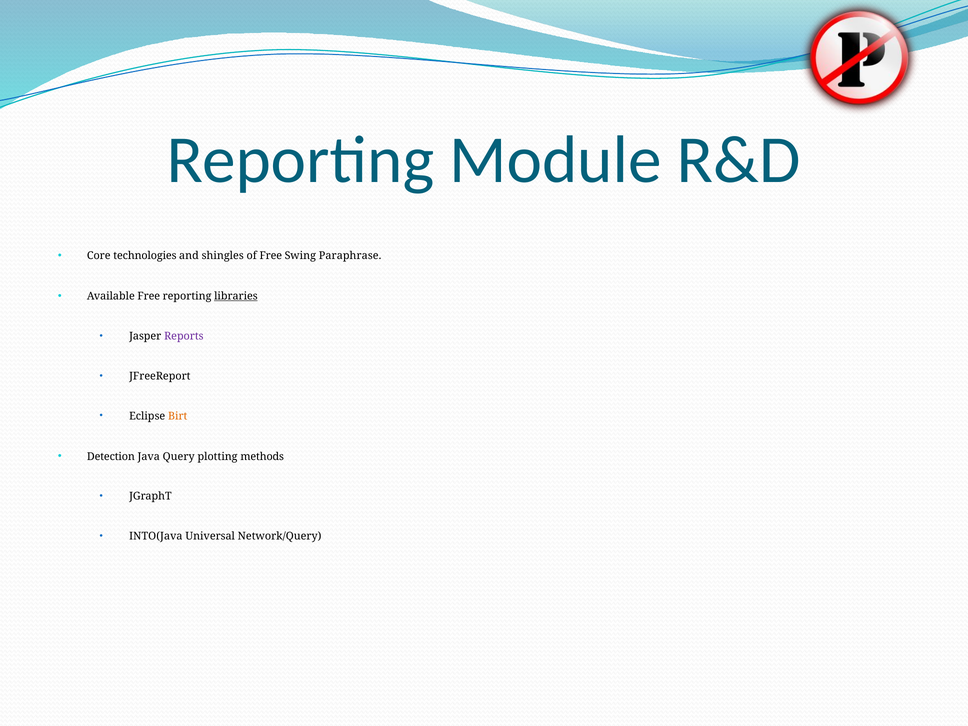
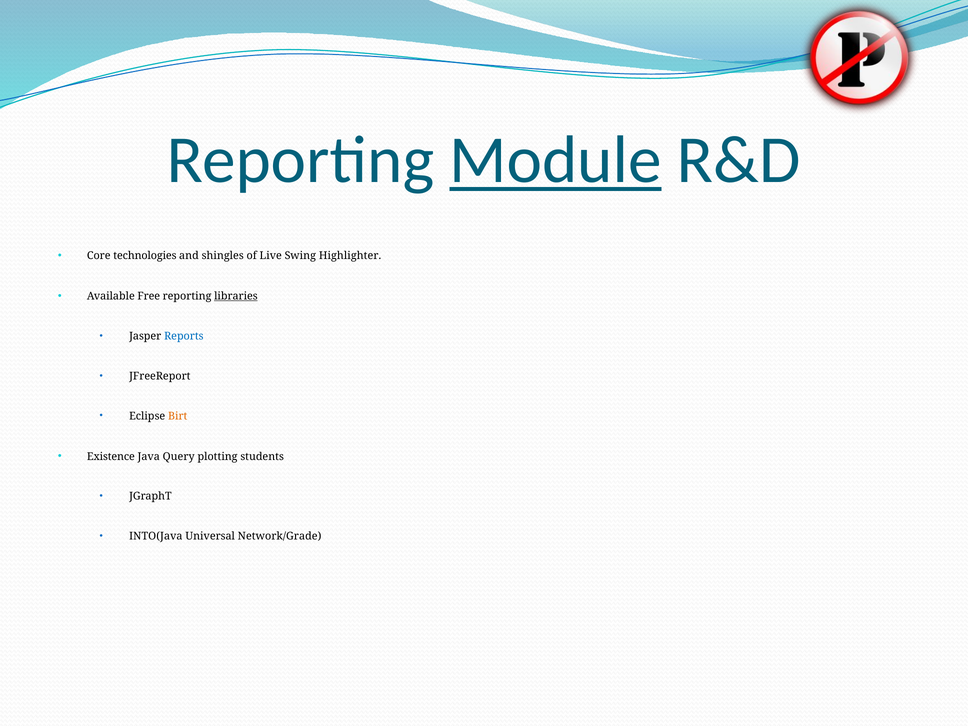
Module underline: none -> present (555, 160)
of Free: Free -> Live (271, 256)
Paraphrase: Paraphrase -> Highlighter (350, 256)
Reports colour: purple -> blue (184, 336)
Detection: Detection -> Existence (111, 456)
methods: methods -> students (262, 456)
Network/Query: Network/Query -> Network/Grade (280, 536)
